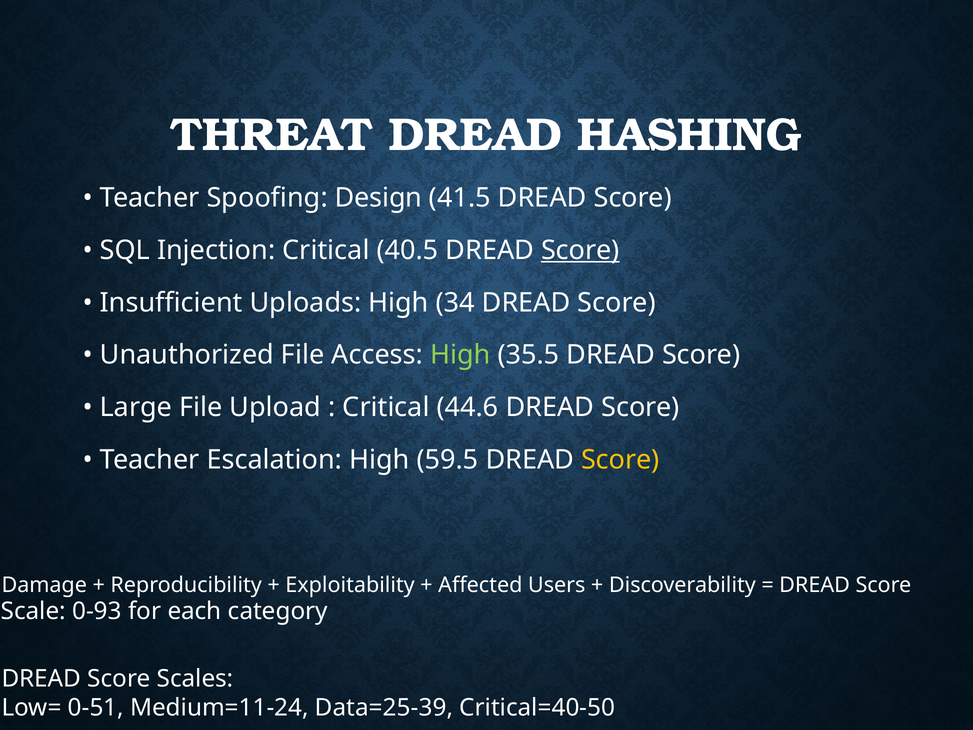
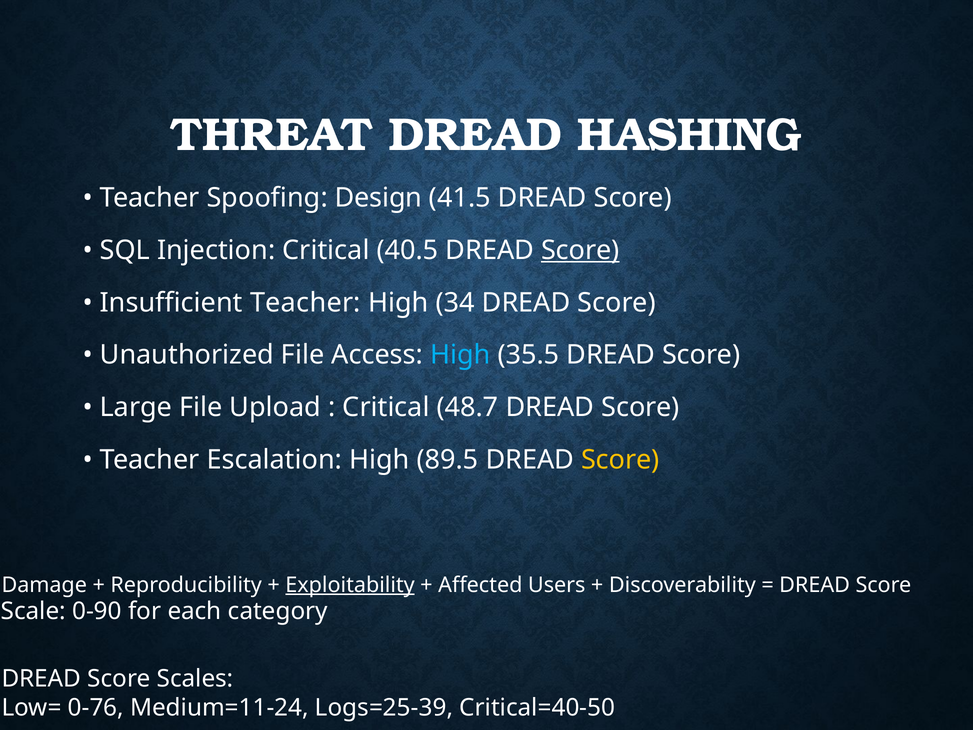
Insufficient Uploads: Uploads -> Teacher (305, 302)
High colour: light green -> light blue (460, 355)
44.6: 44.6 -> 48.7 (468, 407)
59.5: 59.5 -> 89.5 (448, 460)
Exploitability underline: none -> present (350, 585)
0-93: 0-93 -> 0-90 (97, 611)
0-51: 0-51 -> 0-76 (96, 708)
Data=25-39: Data=25-39 -> Logs=25-39 (384, 708)
